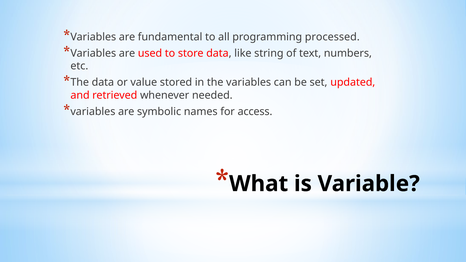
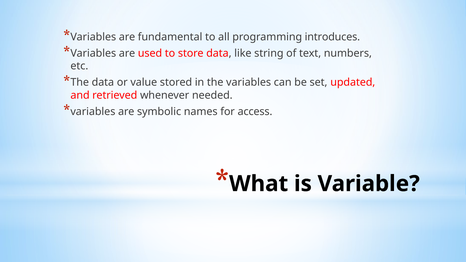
processed: processed -> introduces (332, 37)
